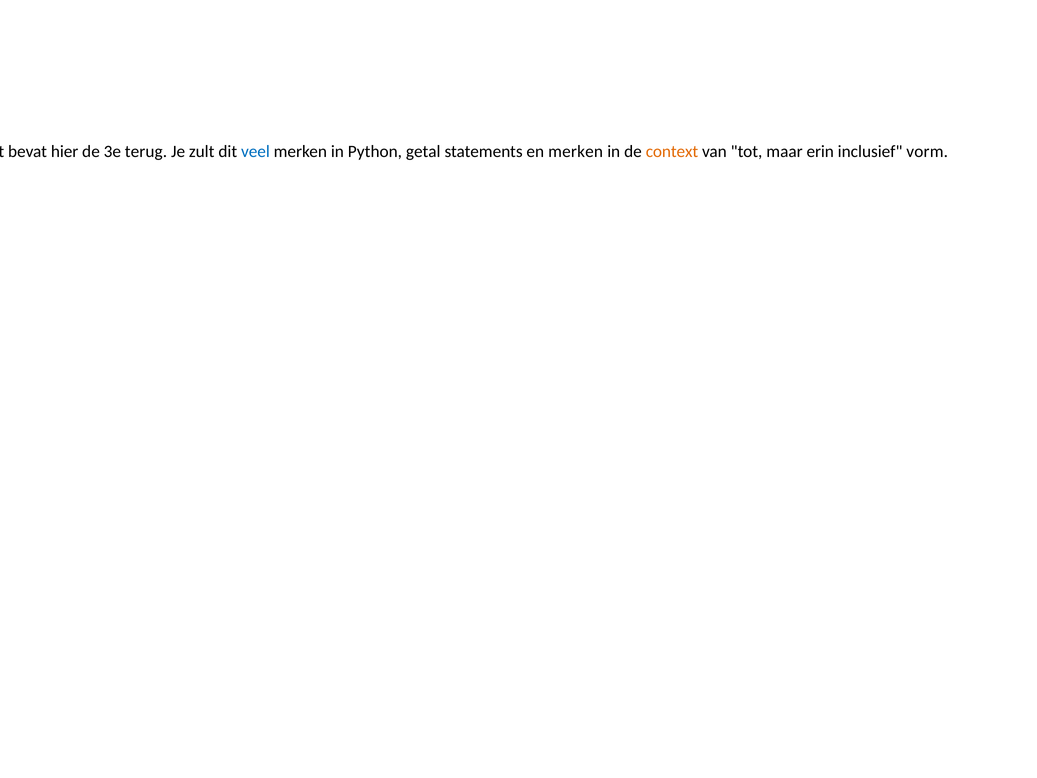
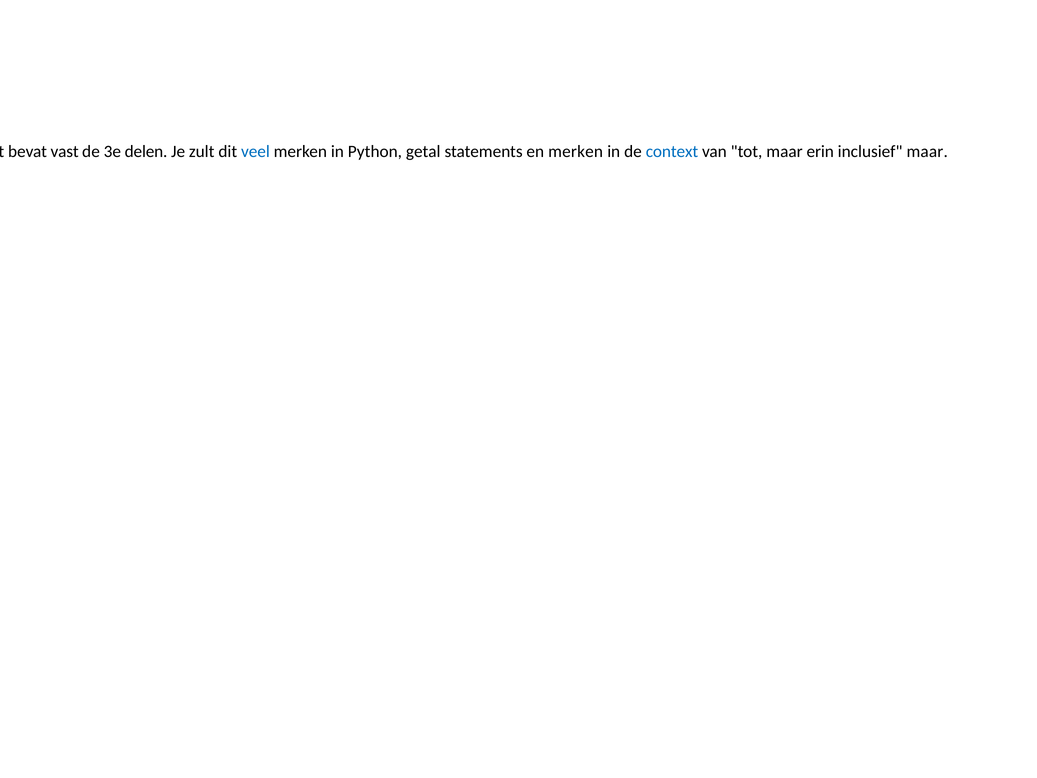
bevat hier: hier -> vast (65, 151)
terug: terug -> delen (146, 151)
context colour: orange -> blue (672, 151)
inclusief vorm: vorm -> maar (927, 151)
